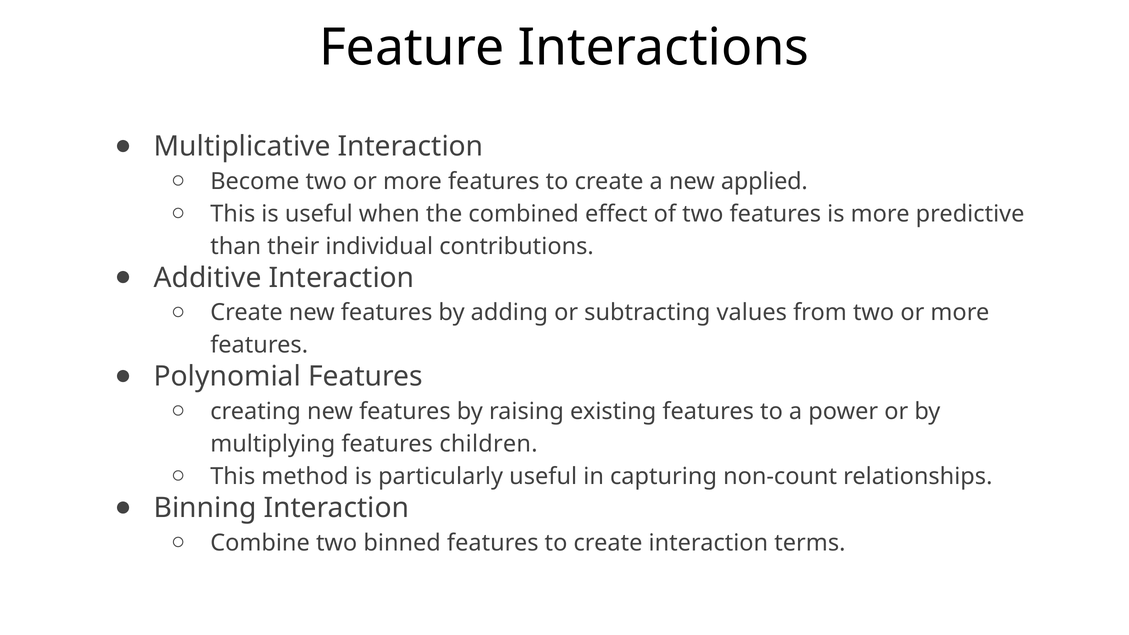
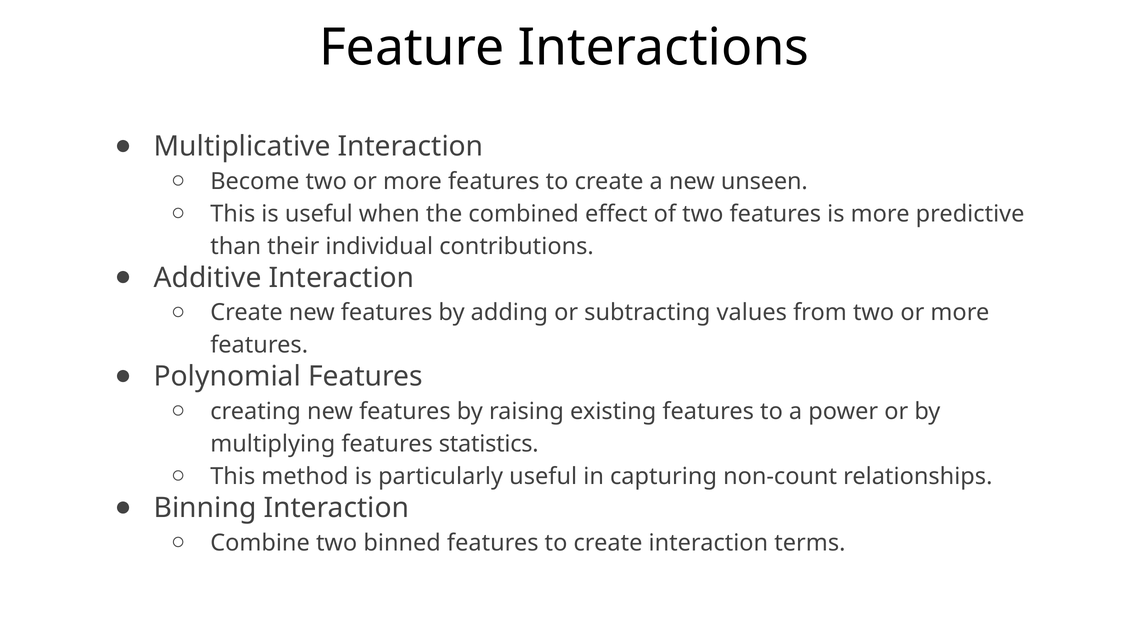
applied: applied -> unseen (764, 181)
children: children -> statistics (489, 444)
